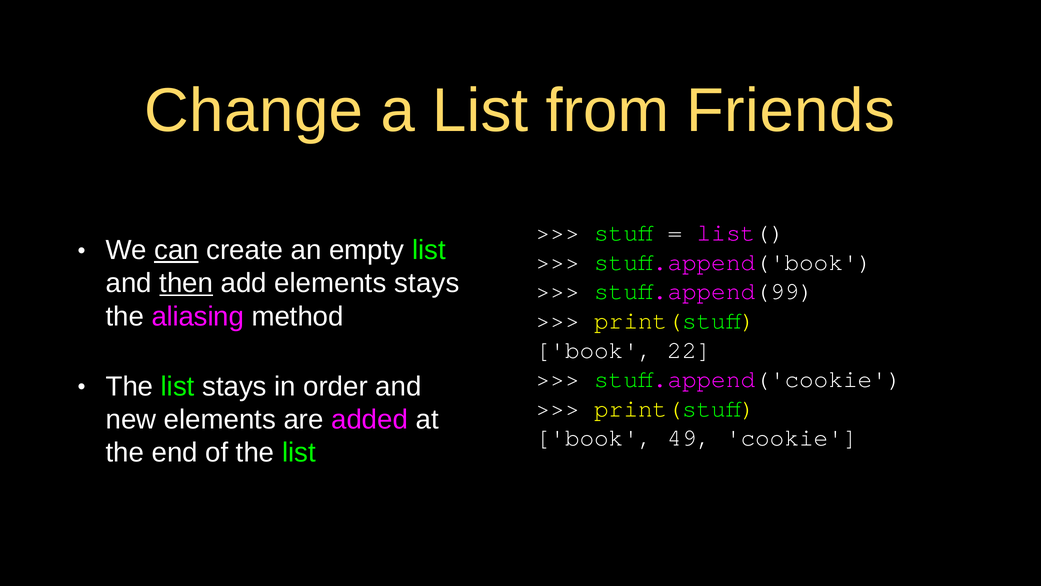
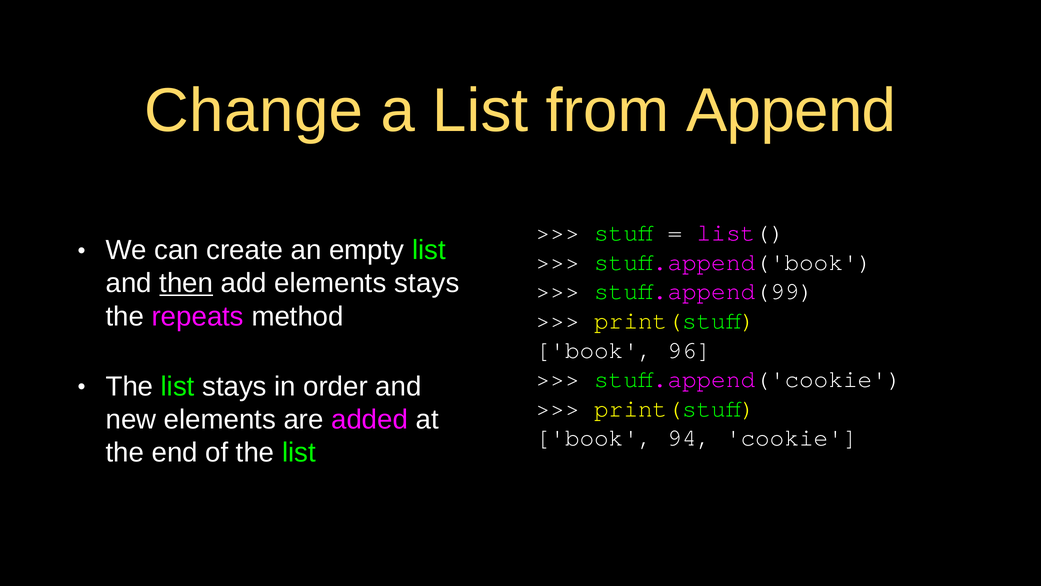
Friends: Friends -> Append (791, 111)
can underline: present -> none (176, 250)
aliasing: aliasing -> repeats (198, 316)
22: 22 -> 96 (689, 350)
49: 49 -> 94 (689, 438)
